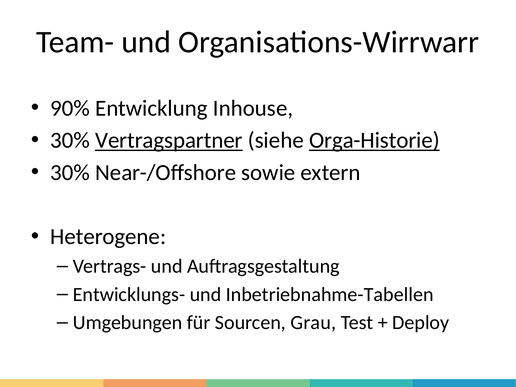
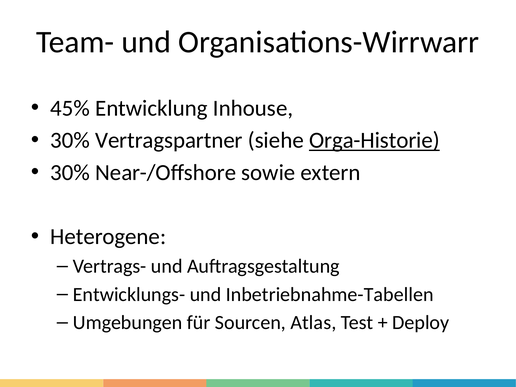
90%: 90% -> 45% (70, 108)
Vertragspartner underline: present -> none (169, 140)
Grau: Grau -> Atlas (313, 323)
